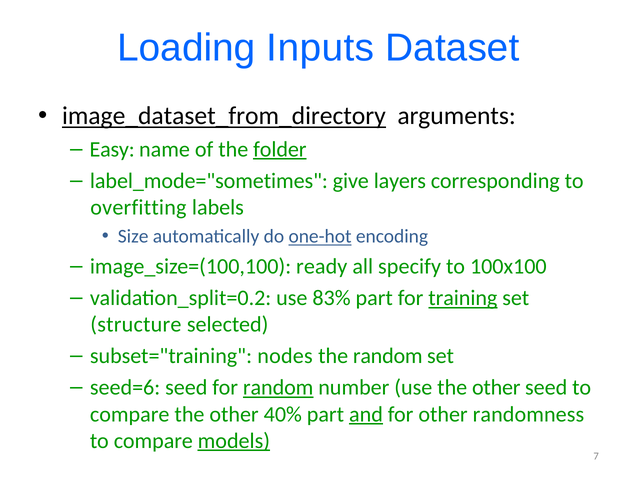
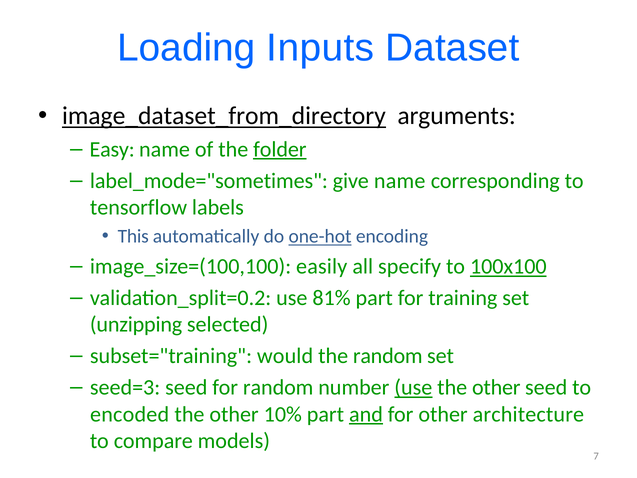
give layers: layers -> name (400, 181)
overfitting: overfitting -> tensorflow (139, 207)
Size: Size -> This (133, 236)
ready: ready -> easily (322, 266)
100x100 underline: none -> present (508, 266)
83%: 83% -> 81% (331, 298)
training underline: present -> none (463, 298)
structure: structure -> unzipping (136, 324)
nodes: nodes -> would (285, 356)
seed=6: seed=6 -> seed=3 (125, 387)
random underline: present -> none (278, 387)
use underline: none -> present (413, 387)
compare: compare -> encoded (130, 414)
40%: 40% -> 10% (283, 414)
randomness: randomness -> architecture (528, 414)
models underline: present -> none (234, 441)
